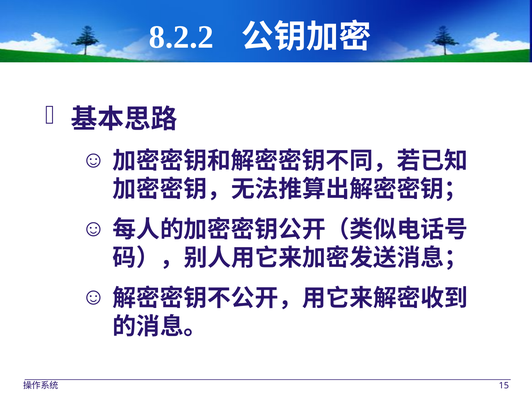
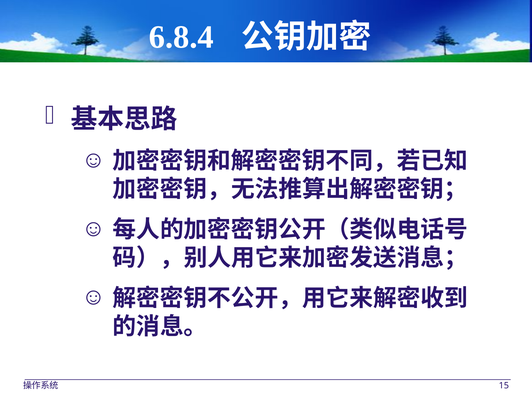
8.2.2: 8.2.2 -> 6.8.4 (181, 37)
